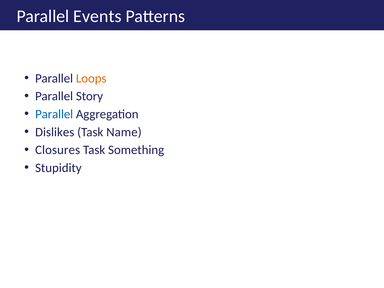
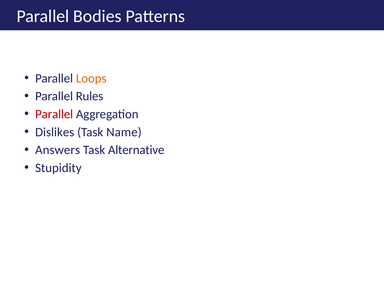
Events: Events -> Bodies (97, 16)
Story: Story -> Rules (90, 96)
Parallel colour: blue -> red (54, 114)
Closures: Closures -> Answers (58, 150)
Something: Something -> Alternative (136, 150)
